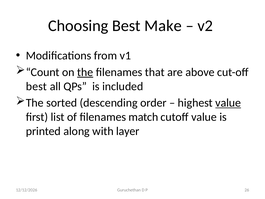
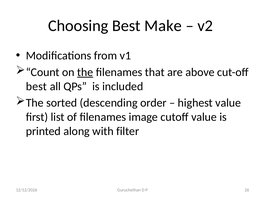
value underline: present -> none (228, 103)
match: match -> image (143, 117)
layer: layer -> filter (128, 131)
